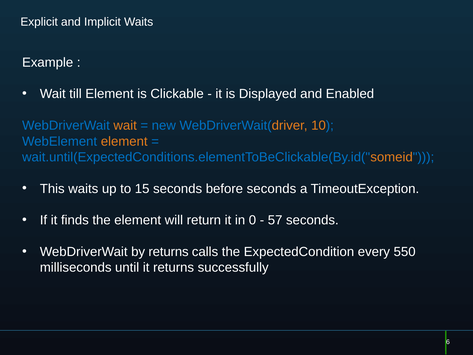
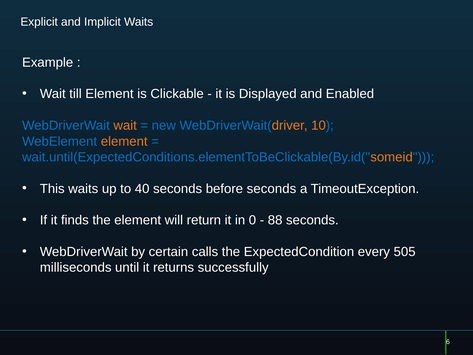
15: 15 -> 40 (142, 189)
57: 57 -> 88 (275, 220)
by returns: returns -> certain (168, 252)
550: 550 -> 505 (405, 252)
